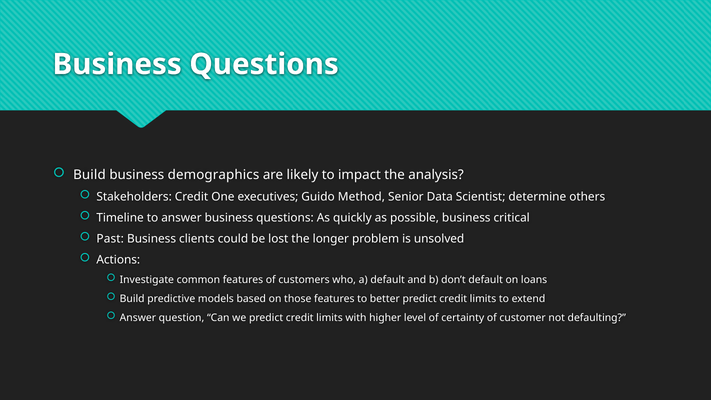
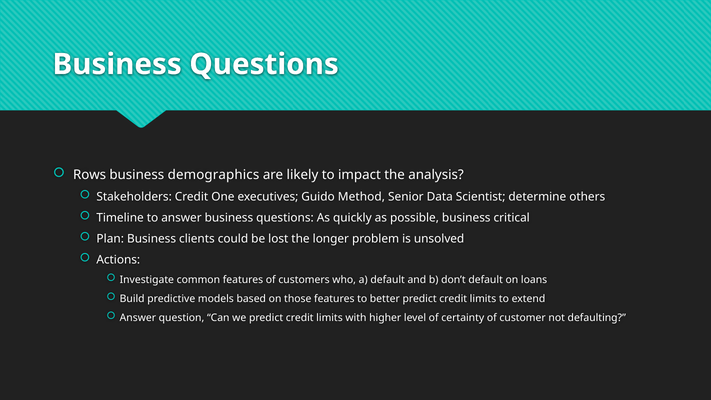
Build: Build -> Rows (90, 175)
Past: Past -> Plan (110, 239)
